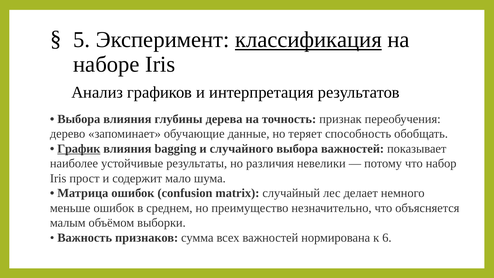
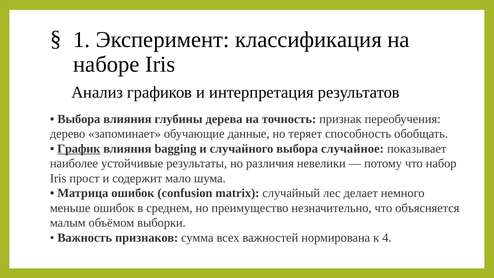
5: 5 -> 1 (82, 40)
классификация underline: present -> none (308, 40)
выбора важностей: важностей -> случайное (352, 149)
6: 6 -> 4 (387, 238)
